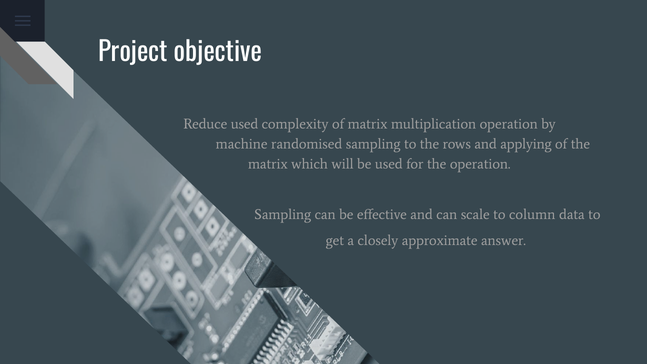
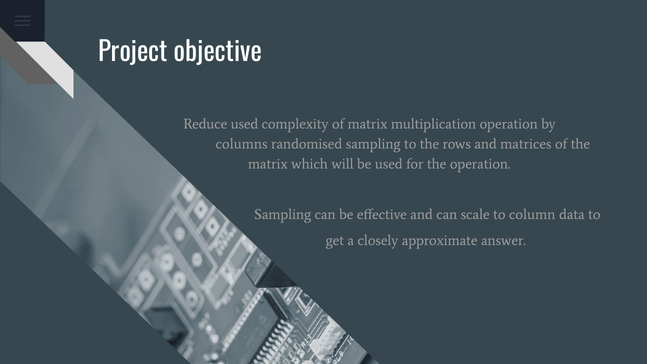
machine: machine -> columns (242, 144)
applying: applying -> matrices (526, 144)
